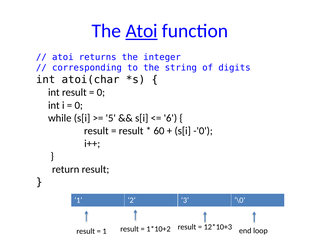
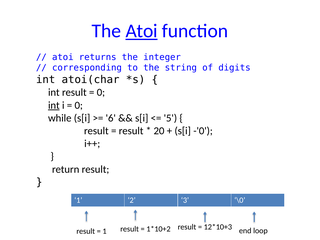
int underline: none -> present (54, 105)
5: 5 -> 6 (111, 118)
6: 6 -> 5 (170, 118)
60: 60 -> 20 (159, 131)
